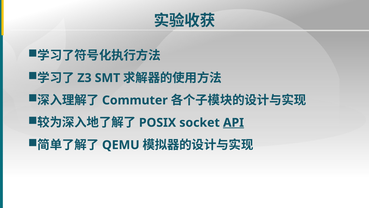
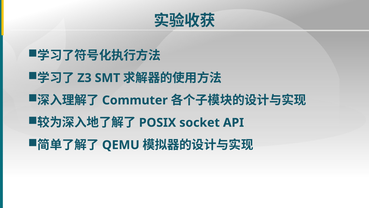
API underline: present -> none (233, 122)
